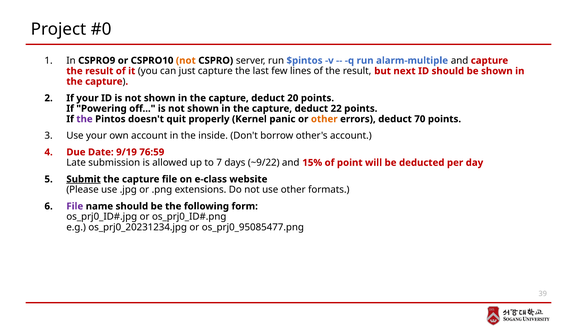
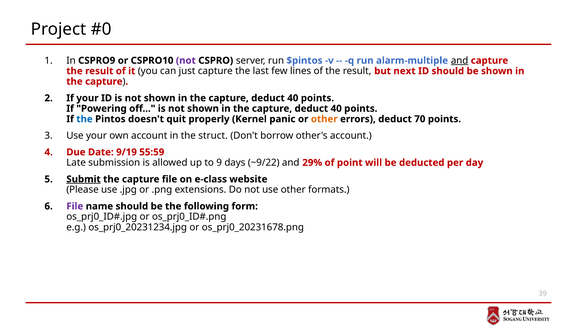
not colour: orange -> purple (186, 61)
and underline: none -> present (460, 61)
20: 20 -> 40 (293, 98)
22: 22 -> 40 (336, 109)
the colour: purple -> blue (85, 119)
inside: inside -> struct (213, 136)
76:59: 76:59 -> 55:59 (152, 152)
7: 7 -> 9 (219, 163)
15%: 15% -> 29% (312, 163)
os_prj0_95085477.png: os_prj0_95085477.png -> os_prj0_20231678.png (253, 228)
